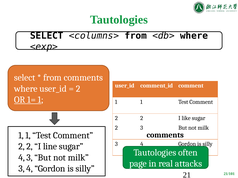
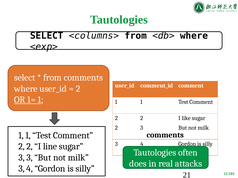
4: 4 -> 3 (22, 158)
page: page -> does (138, 164)
